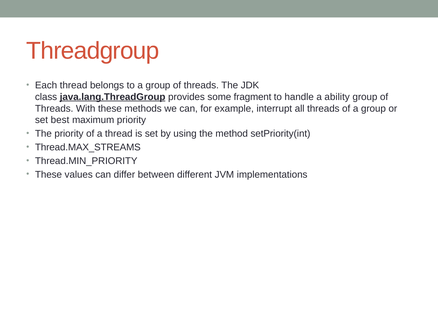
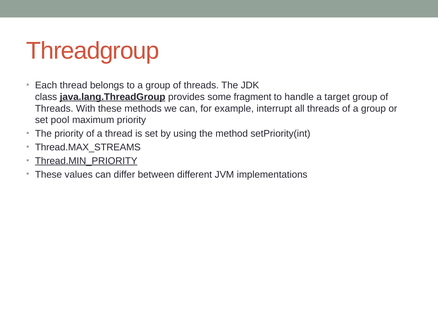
ability: ability -> target (337, 97)
best: best -> pool (60, 120)
Thread.MIN_PRIORITY underline: none -> present (86, 161)
